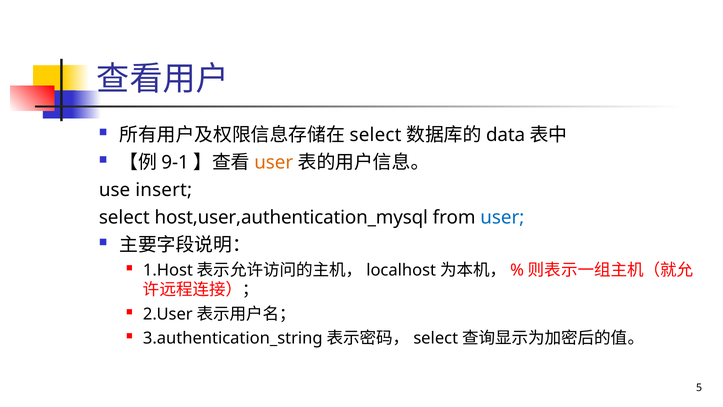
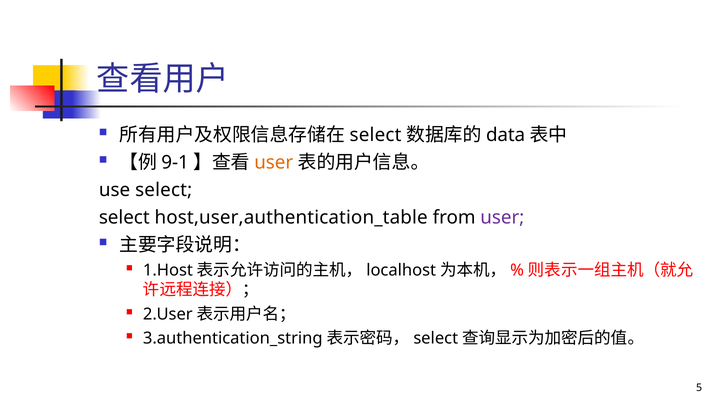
use insert: insert -> select (164, 190)
host,user,authentication_mysql: host,user,authentication_mysql -> host,user,authentication_table (291, 217)
user colour: blue -> purple (502, 217)
